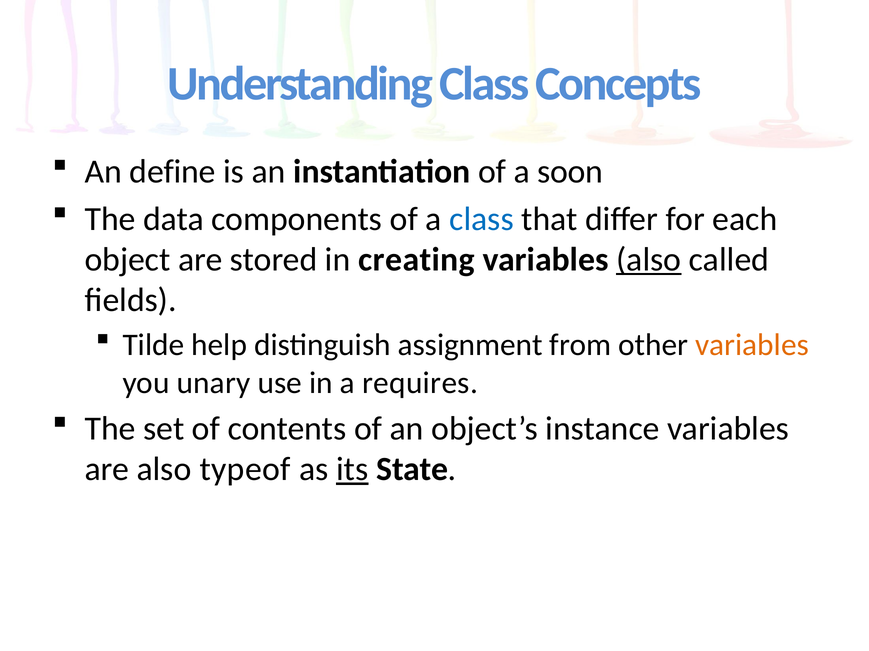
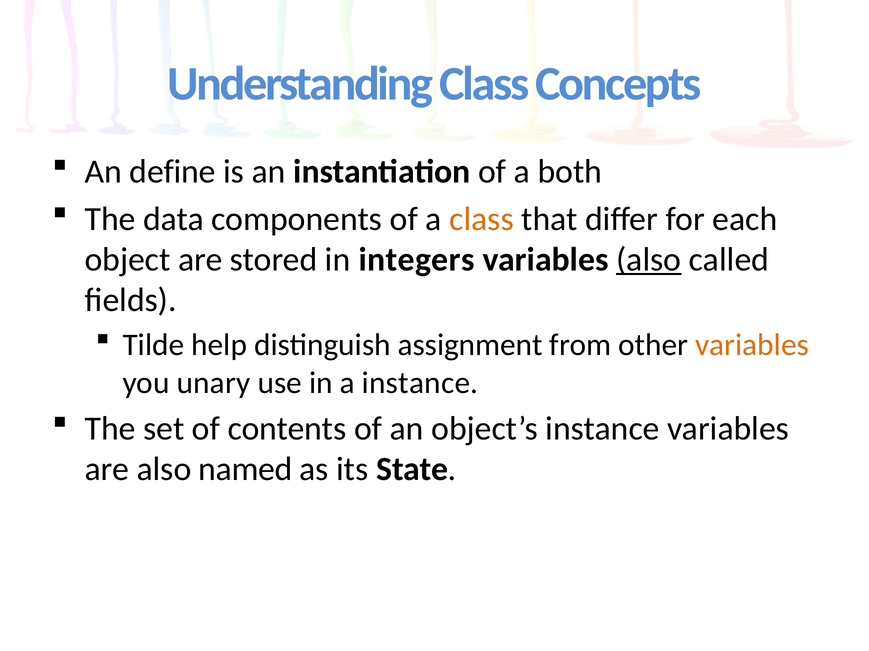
soon: soon -> both (570, 172)
class colour: blue -> orange (482, 219)
creating: creating -> integers (417, 260)
a requires: requires -> instance (420, 383)
typeof: typeof -> named (246, 470)
its underline: present -> none (352, 470)
